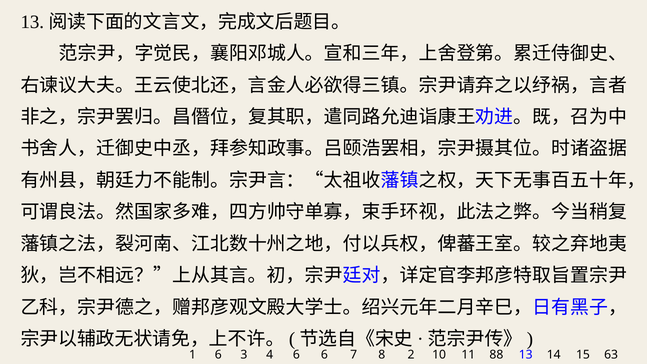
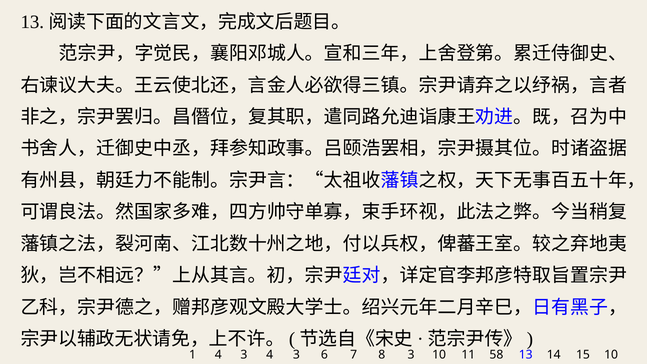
1 6: 6 -> 4 (218, 355)
3 4 6: 6 -> 3 (296, 355)
8 2: 2 -> 3 (411, 355)
88: 88 -> 58 (496, 355)
15 63: 63 -> 10 (611, 355)
